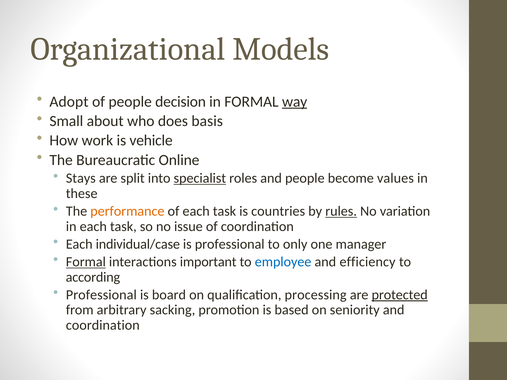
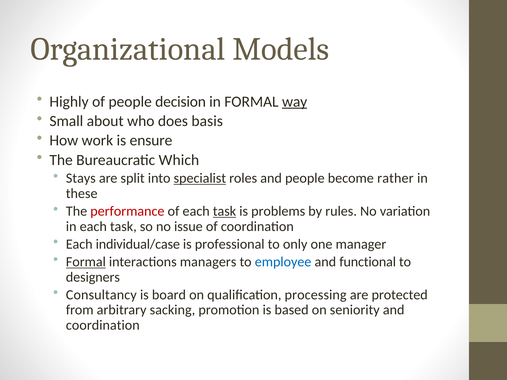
Adopt: Adopt -> Highly (69, 102)
vehicle: vehicle -> ensure (151, 141)
Online: Online -> Which (179, 160)
values: values -> rather (395, 178)
performance colour: orange -> red (127, 211)
task underline: none -> present (225, 211)
countries: countries -> problems (278, 211)
rules underline: present -> none (341, 211)
important: important -> managers (208, 262)
efficiency: efficiency -> functional (368, 262)
according: according -> designers (93, 277)
Professional: Professional -> Consultancy (101, 295)
protected underline: present -> none (400, 295)
